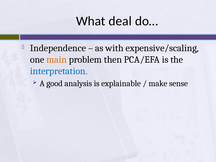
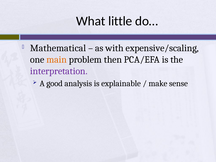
deal: deal -> little (120, 21)
Independence: Independence -> Mathematical (58, 48)
interpretation colour: blue -> purple (59, 71)
